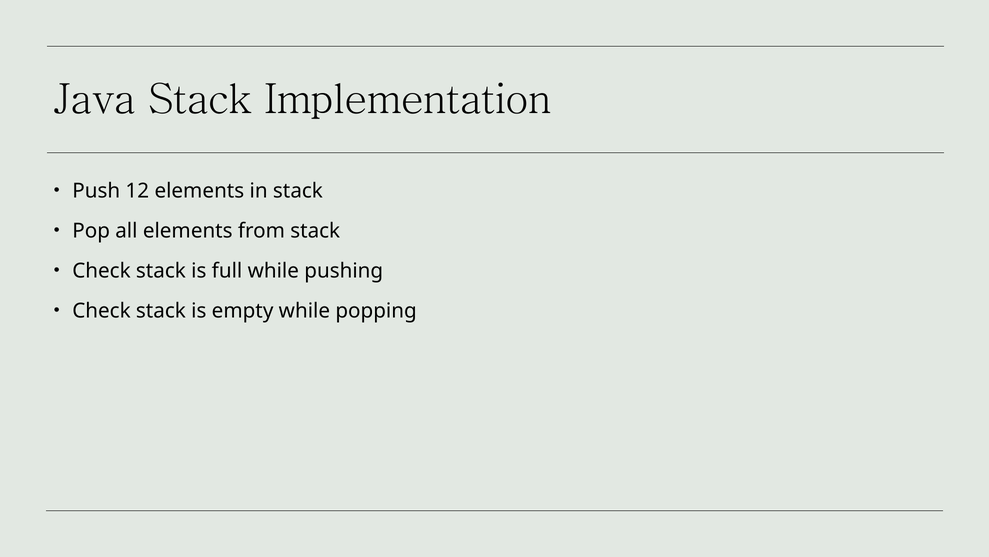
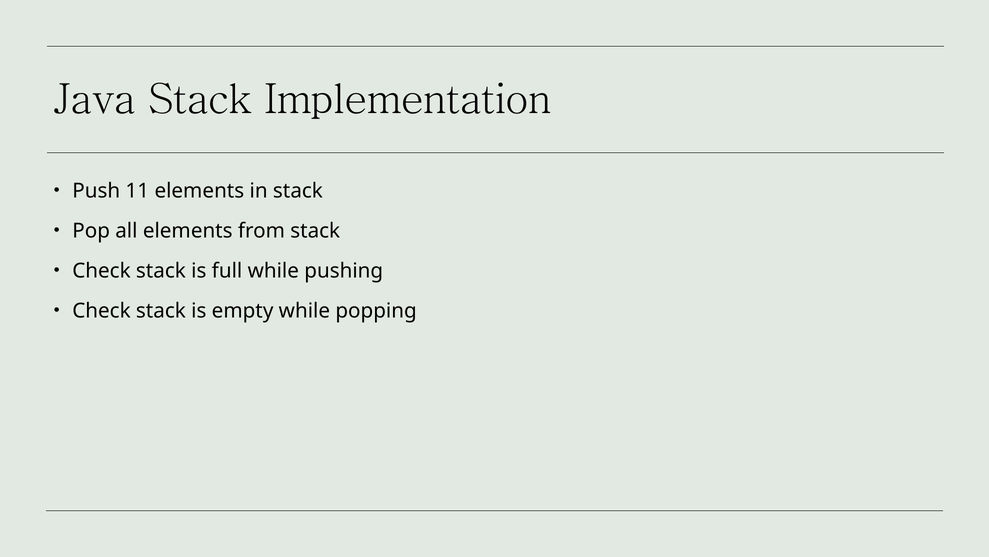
12: 12 -> 11 (137, 191)
